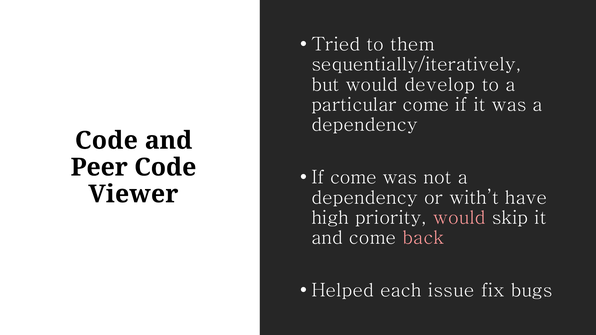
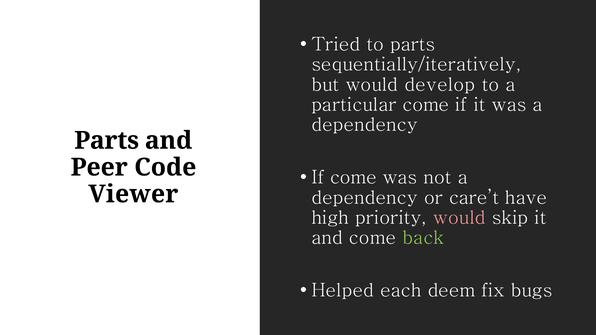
to them: them -> parts (413, 44)
Code: Code -> Parts (107, 141)
with’t: with’t -> care’t (474, 198)
back colour: pink -> light green (423, 238)
issue: issue -> deem (451, 291)
